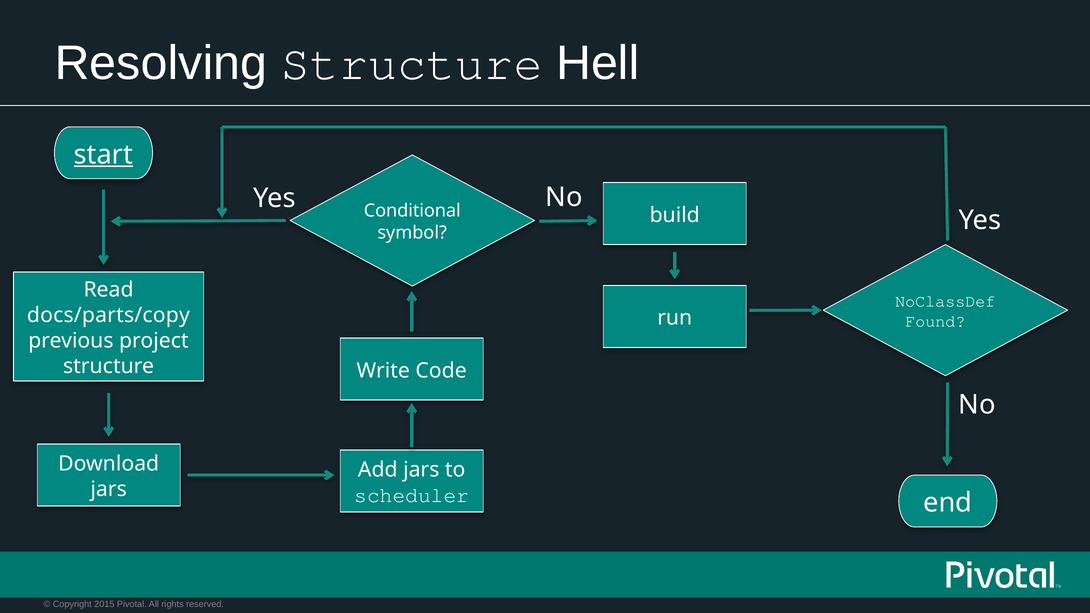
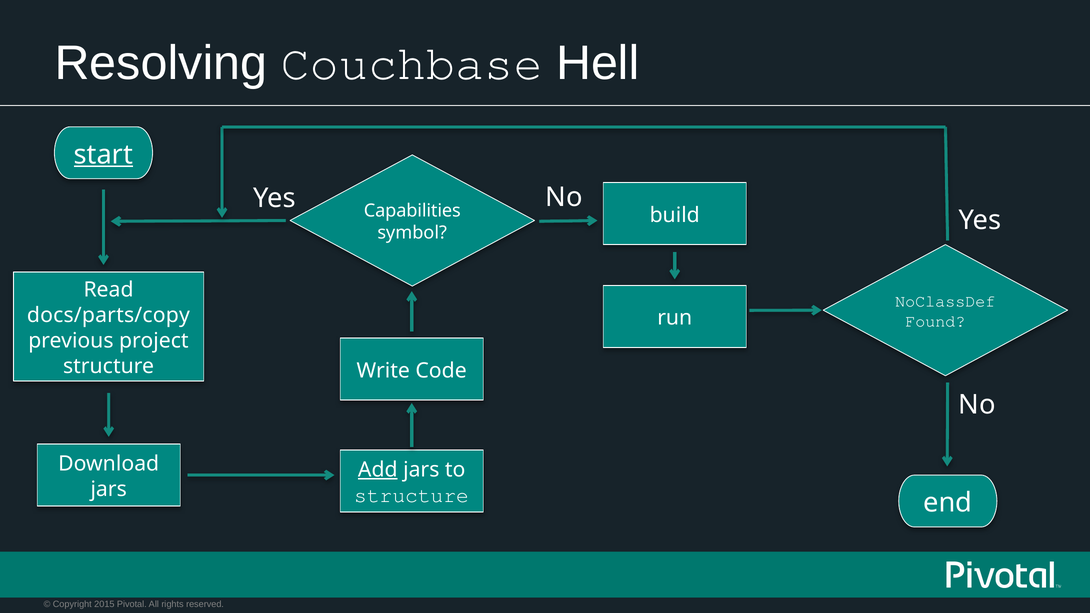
Resolving Structure: Structure -> Couchbase (412, 63)
Conditional: Conditional -> Capabilities (412, 211)
Add underline: none -> present (378, 470)
scheduler: scheduler -> structure (412, 495)
